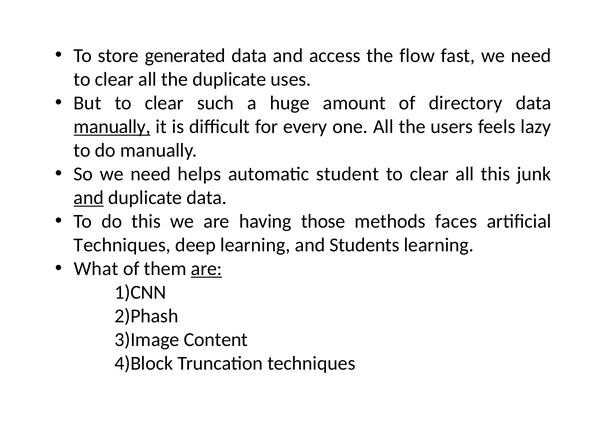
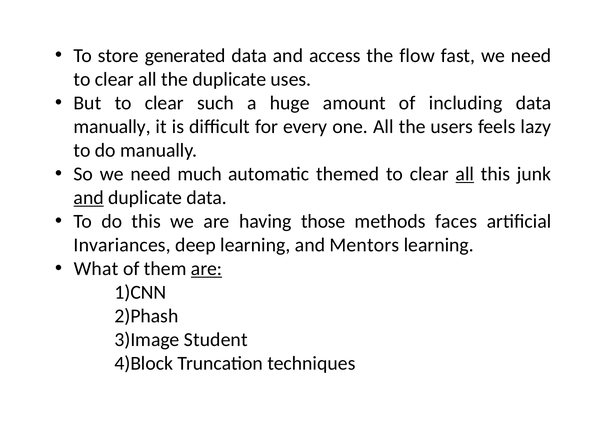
directory: directory -> including (466, 103)
manually underline: present -> none (112, 127)
helps: helps -> much (200, 174)
student: student -> themed (348, 174)
all underline: none -> present (465, 174)
Techniques: Techniques -> Invariances (122, 245)
Students: Students -> Mentors (364, 245)
Content: Content -> Student (216, 340)
